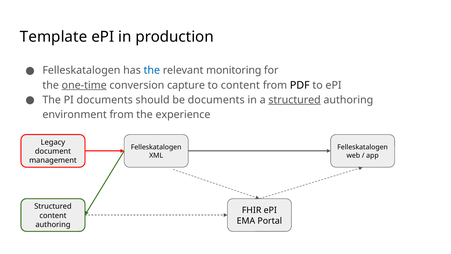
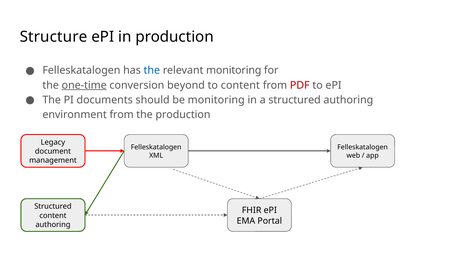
Template: Template -> Structure (54, 37)
capture: capture -> beyond (186, 85)
PDF colour: black -> red (300, 85)
be documents: documents -> monitoring (216, 100)
structured underline: present -> none (295, 100)
the experience: experience -> production (183, 114)
